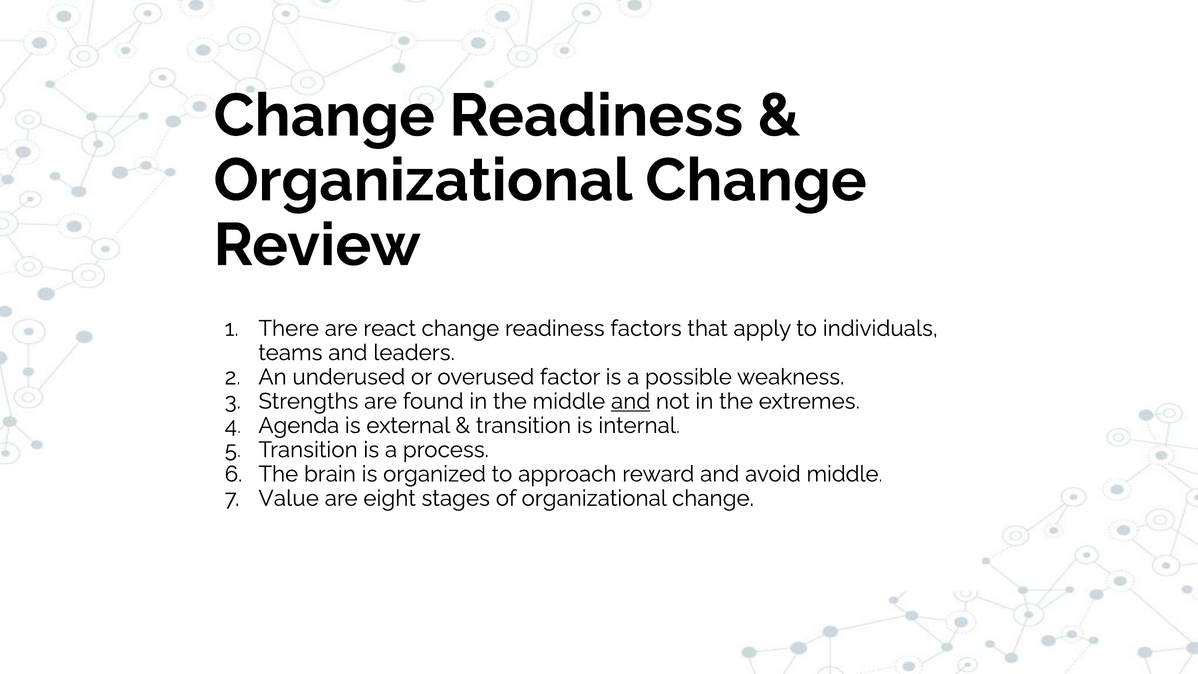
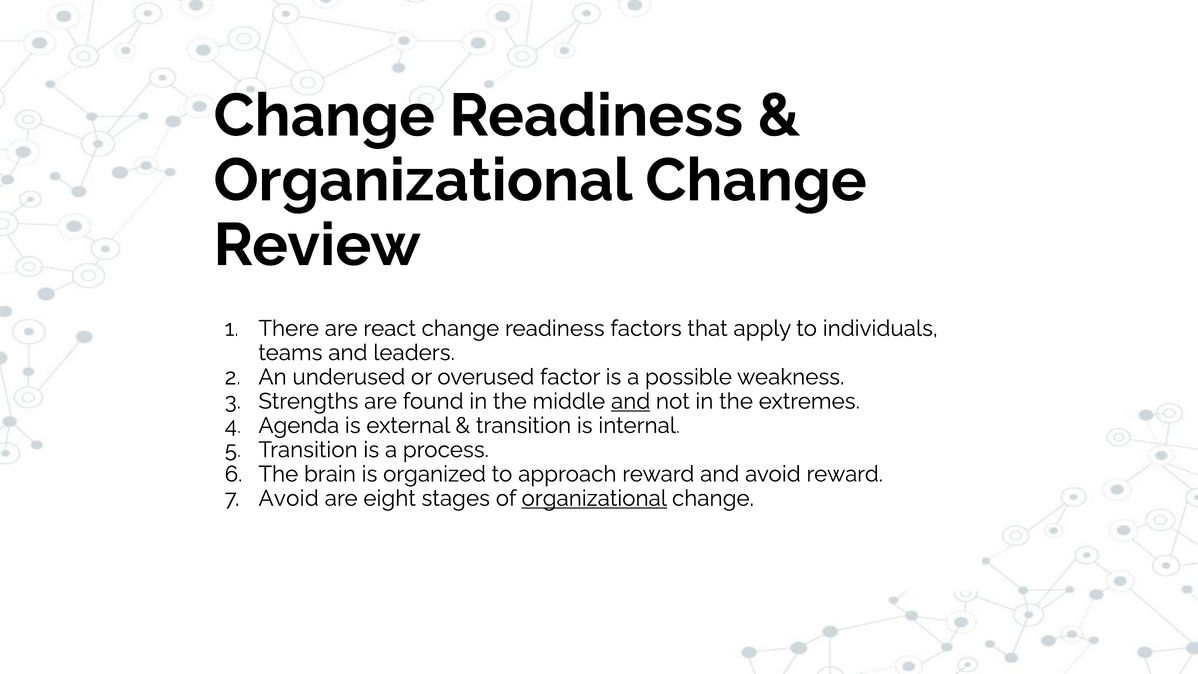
avoid middle: middle -> reward (845, 474)
Value: Value -> Avoid (289, 498)
organizational underline: none -> present (594, 498)
